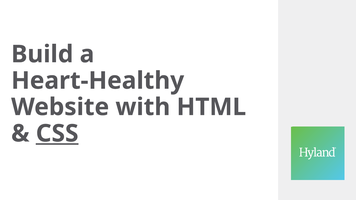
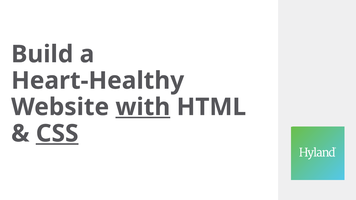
with underline: none -> present (143, 107)
